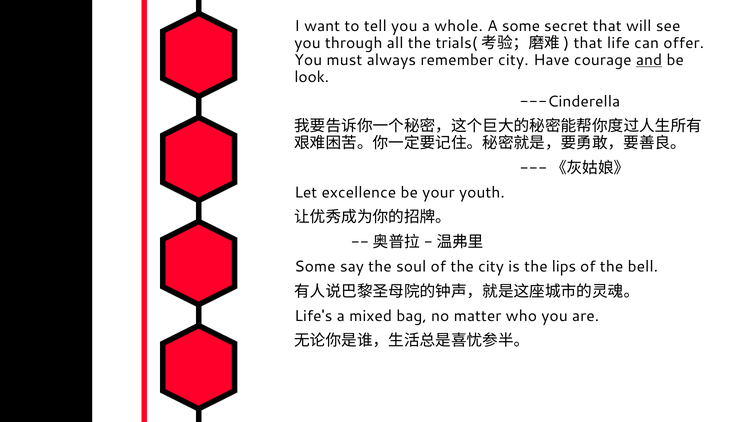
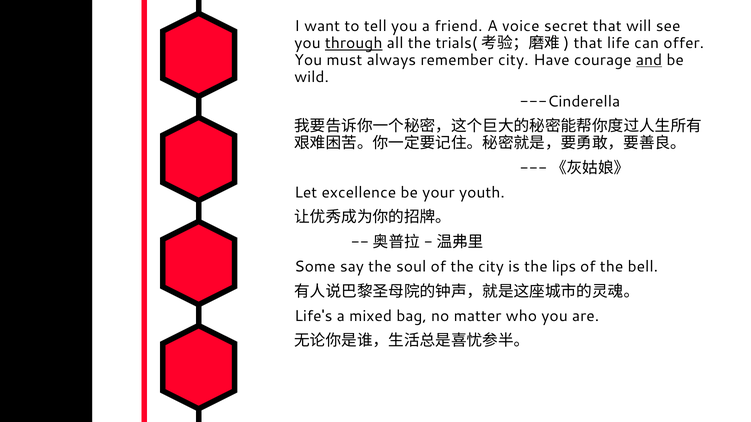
whole: whole -> friend (459, 26)
A some: some -> voice (521, 26)
through underline: none -> present (354, 43)
look: look -> wild (312, 77)
